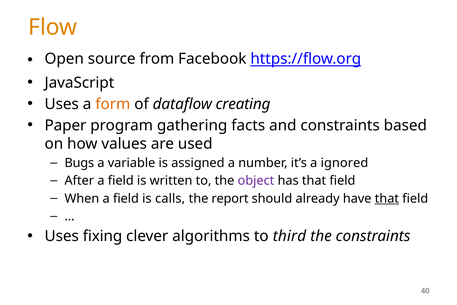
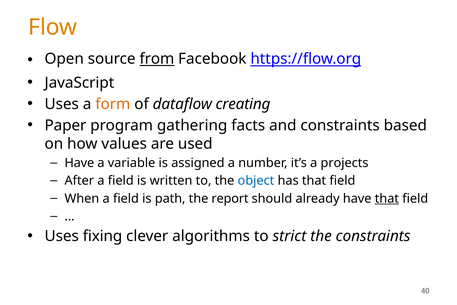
from underline: none -> present (157, 59)
Bugs: Bugs -> Have (79, 163)
ignored: ignored -> projects (345, 163)
object colour: purple -> blue (256, 180)
calls: calls -> path (170, 198)
third: third -> strict (289, 236)
